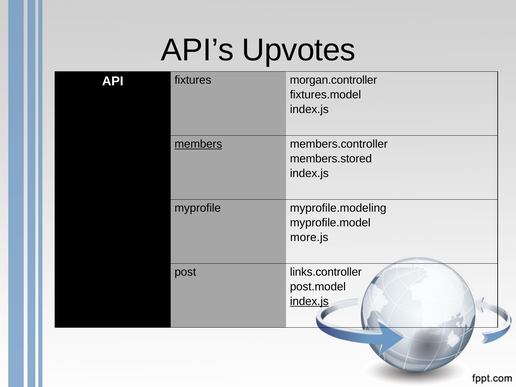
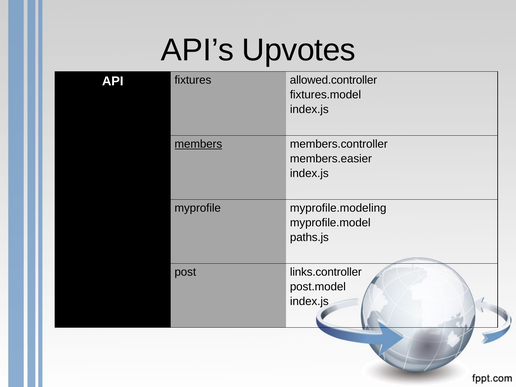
morgan.controller: morgan.controller -> allowed.controller (333, 80)
members.stored: members.stored -> members.easier (331, 159)
more.js: more.js -> paths.js (309, 237)
index.js underline: present -> none (309, 301)
